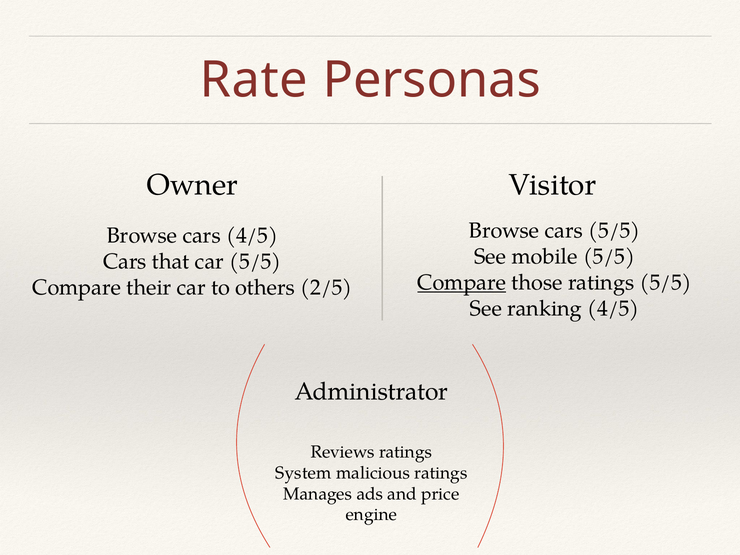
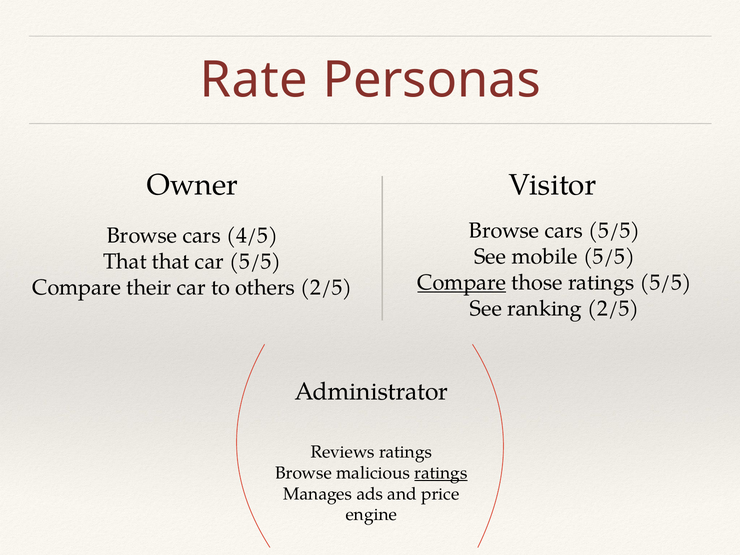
Cars: Cars -> That (125, 261)
ranking 4/5: 4/5 -> 2/5 (613, 309)
System: System -> Browse (304, 473)
ratings underline: none -> present (441, 473)
